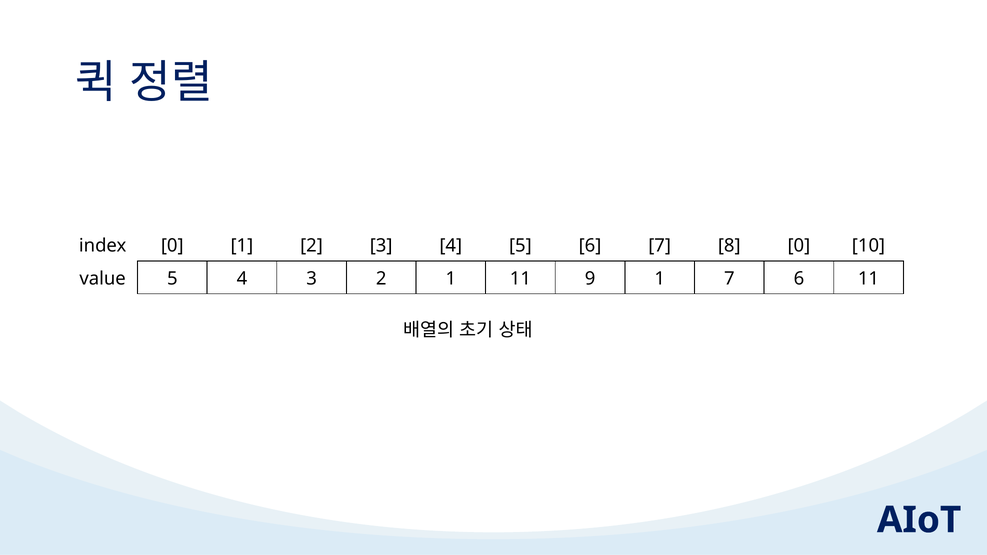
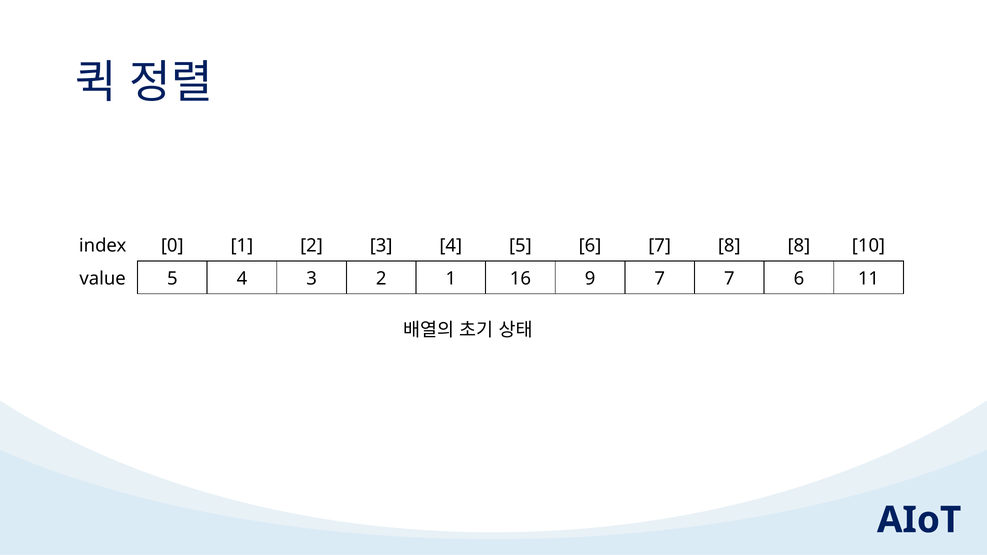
8 0: 0 -> 8 (799, 246)
1 11: 11 -> 16 (520, 279)
9 1: 1 -> 7 (660, 279)
